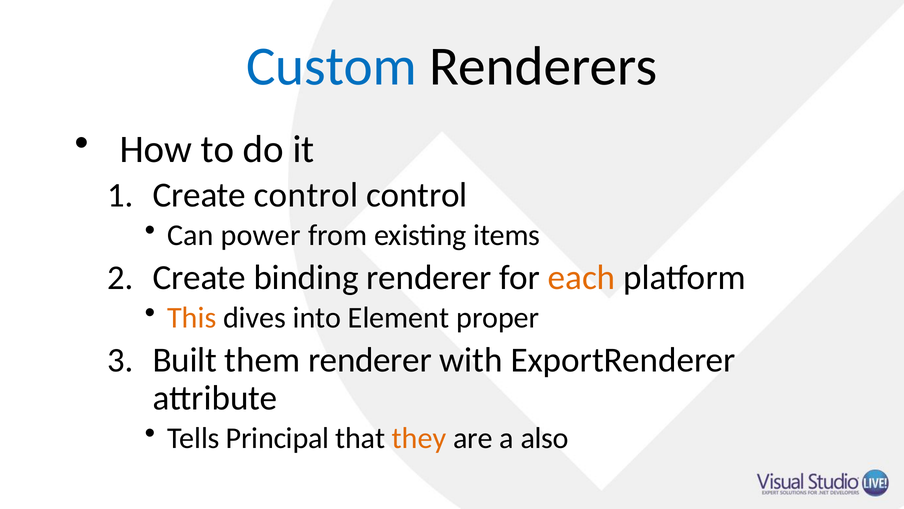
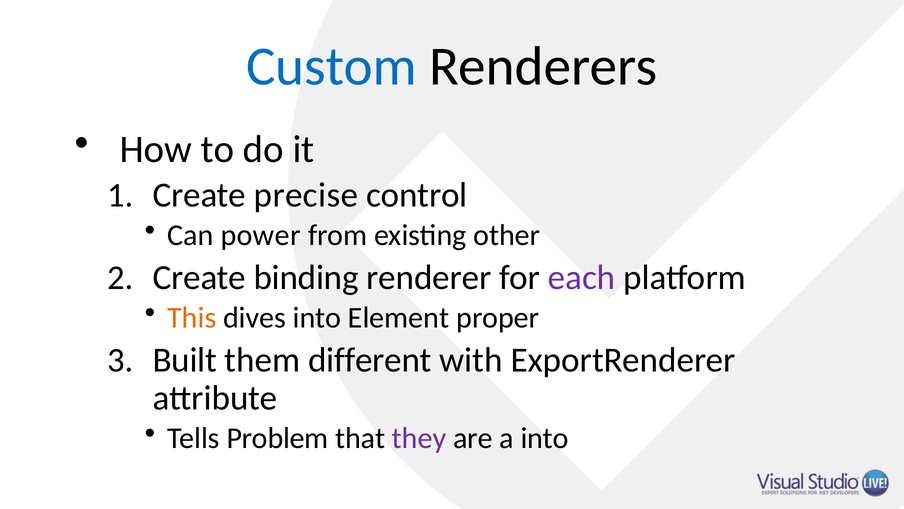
Create control: control -> precise (306, 195)
items: items -> other (507, 235)
each colour: orange -> purple (582, 277)
them renderer: renderer -> different (370, 360)
Principal: Principal -> Problem (278, 438)
they colour: orange -> purple (419, 438)
a also: also -> into (545, 438)
